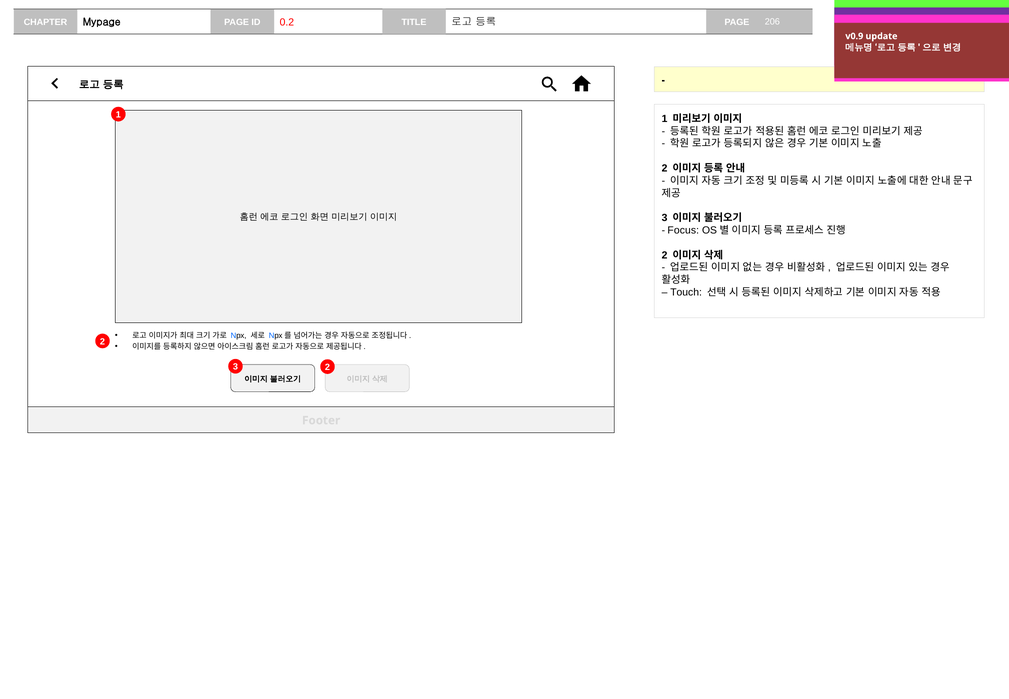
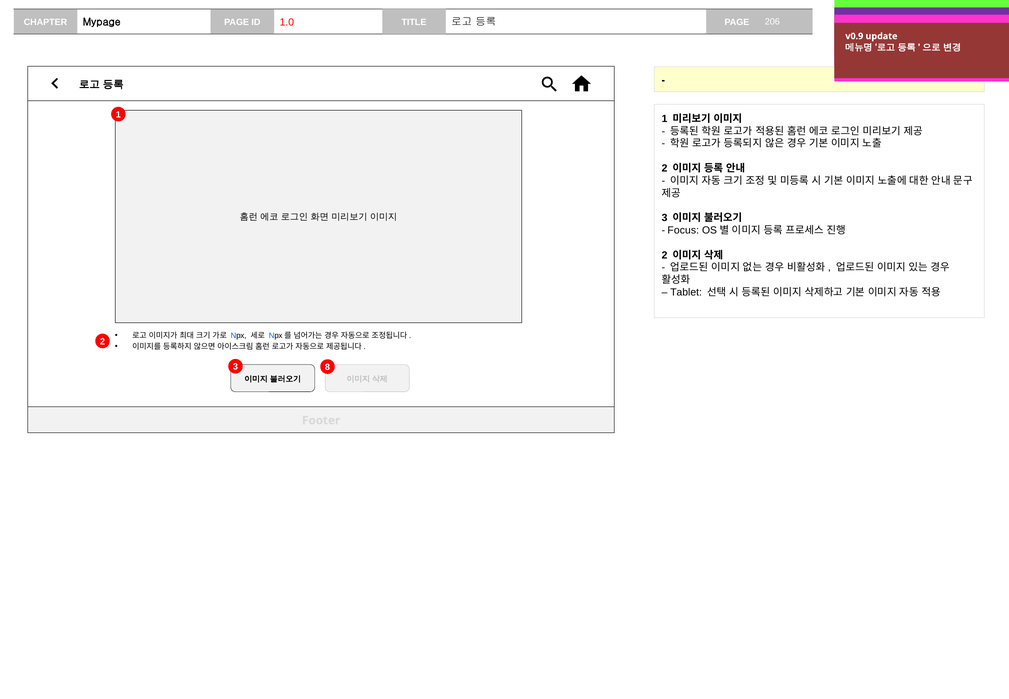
0.2: 0.2 -> 1.0 (287, 22)
Touch: Touch -> Tablet (686, 292)
3 2: 2 -> 8 (328, 367)
